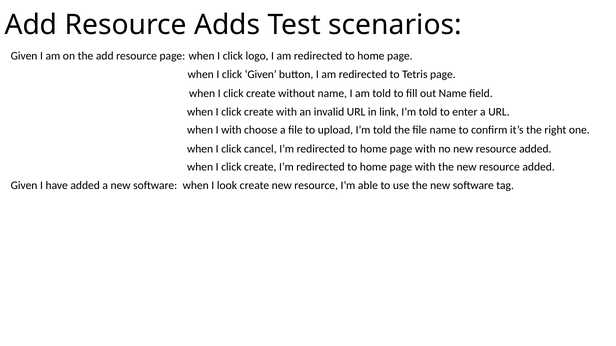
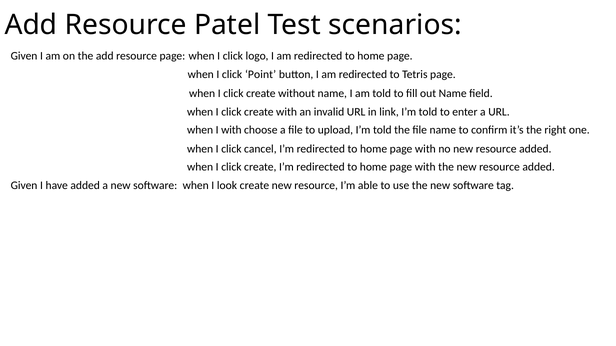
Adds: Adds -> Patel (227, 25)
click Given: Given -> Point (261, 75)
